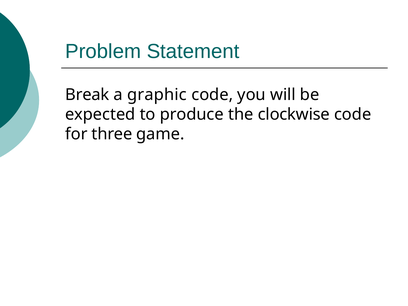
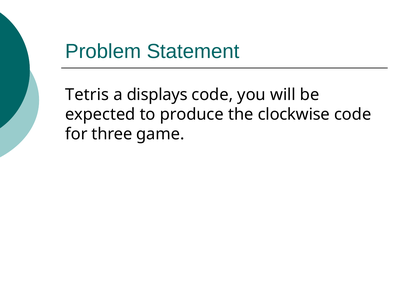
Break: Break -> Tetris (87, 95)
graphic: graphic -> displays (157, 95)
